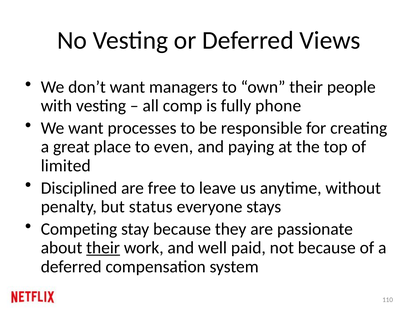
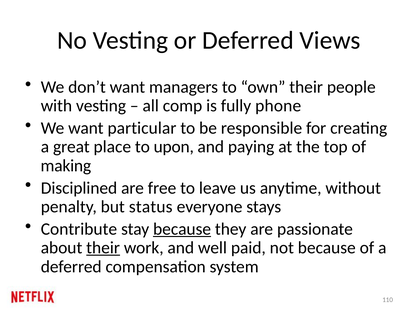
processes: processes -> particular (142, 128)
even: even -> upon (174, 147)
limited: limited -> making (66, 165)
Competing: Competing -> Contribute (79, 229)
because underline: none -> present (182, 229)
